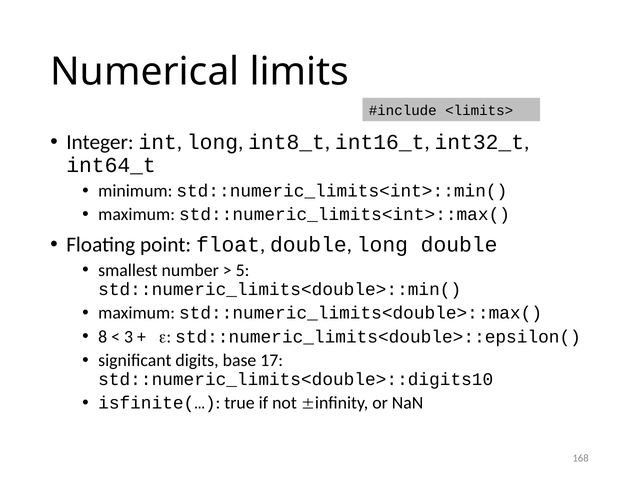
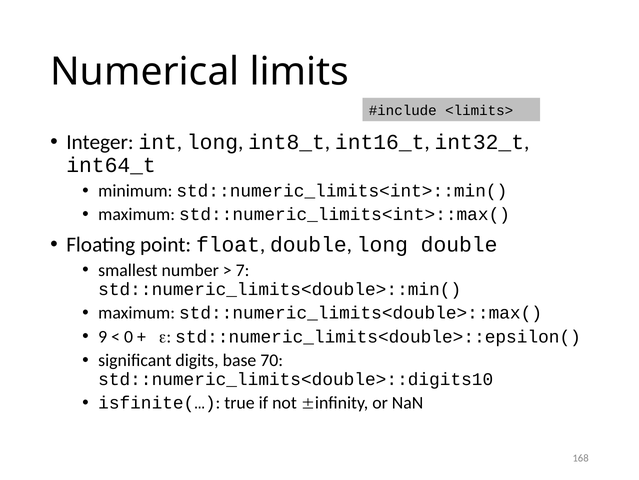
5: 5 -> 7 (243, 270)
8: 8 -> 9 (103, 336)
3: 3 -> 0 (129, 336)
17: 17 -> 70 (272, 360)
